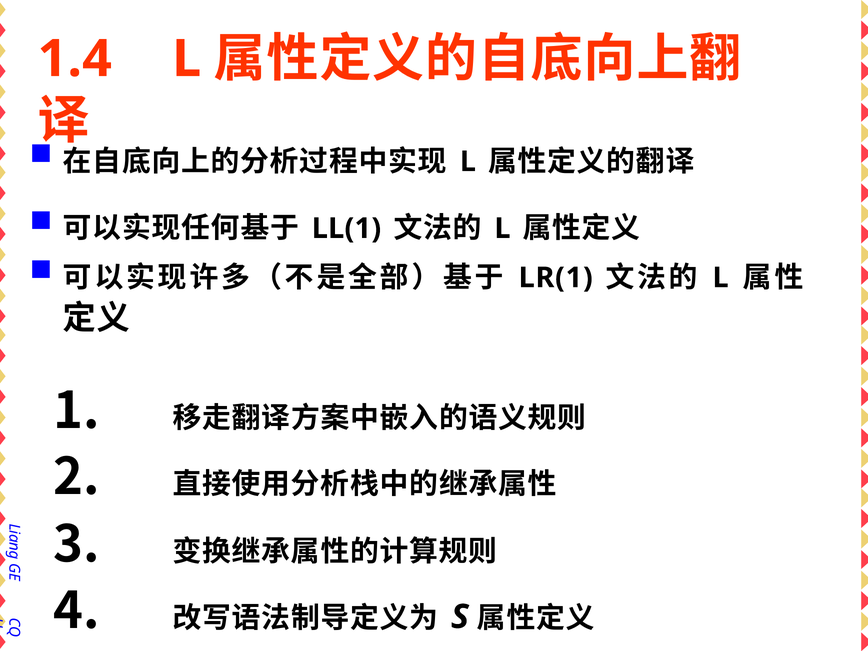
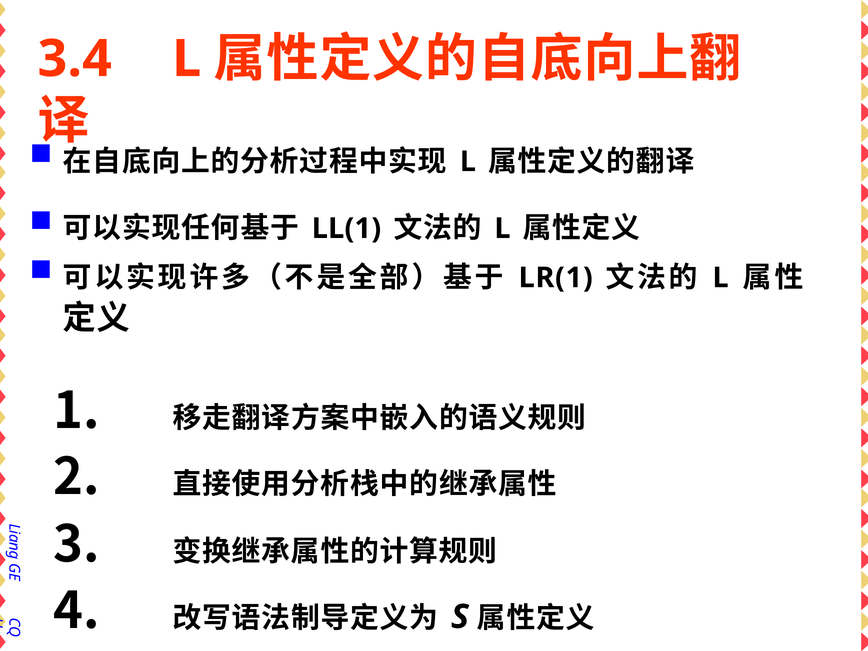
1.4: 1.4 -> 3.4 (75, 59)
